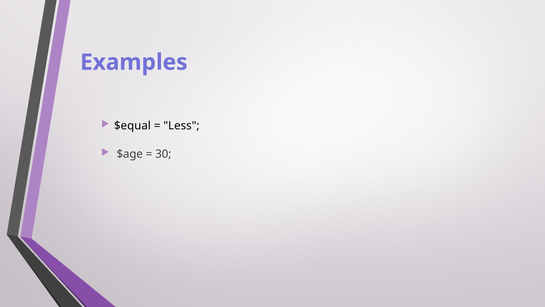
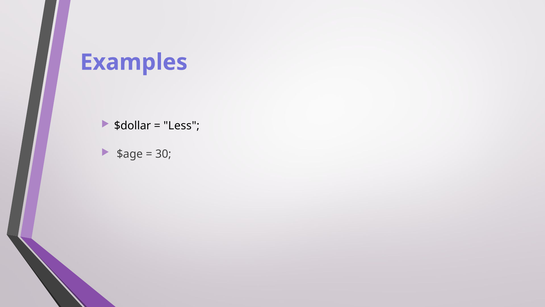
$equal: $equal -> $dollar (133, 126)
